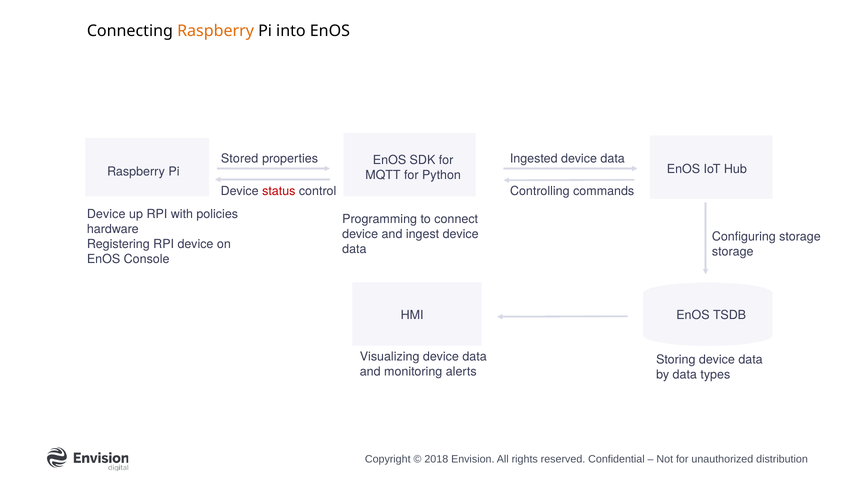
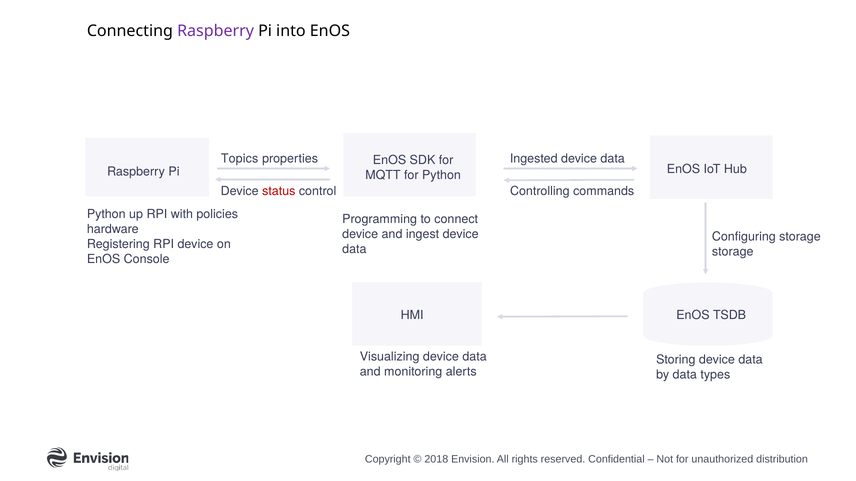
Raspberry colour: orange -> purple (216, 31)
Stored: Stored -> Topics (240, 159)
Device: Device -> Python (106, 214)
